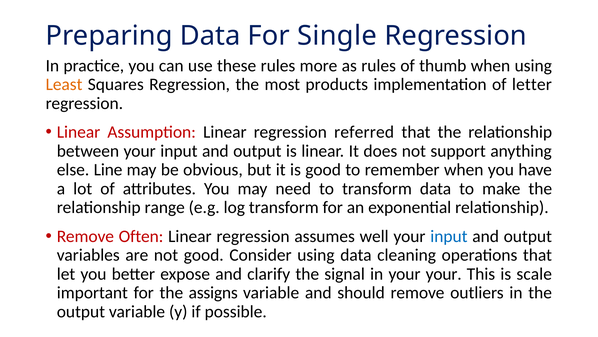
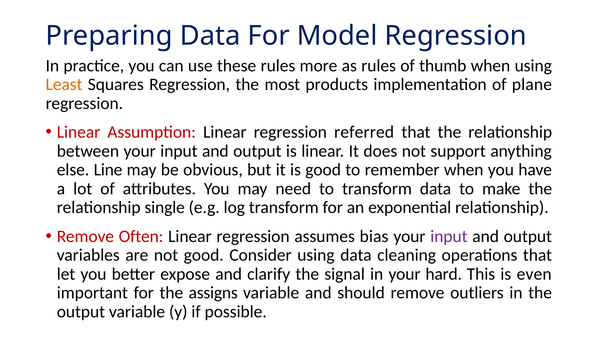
Single: Single -> Model (337, 36)
letter: letter -> plane (532, 84)
range: range -> single (165, 207)
well: well -> bias (374, 236)
input colour: blue -> purple (449, 236)
your your: your -> hard (444, 273)
scale: scale -> even (534, 273)
